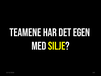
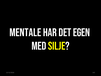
TEAMENE: TEAMENE -> MENTALE (25, 32)
